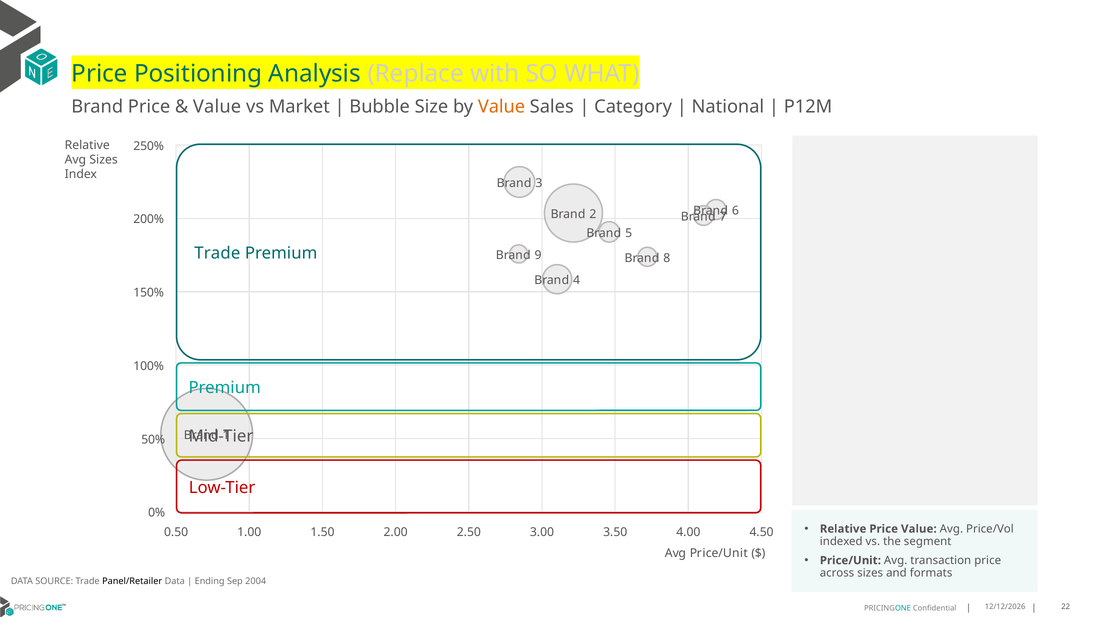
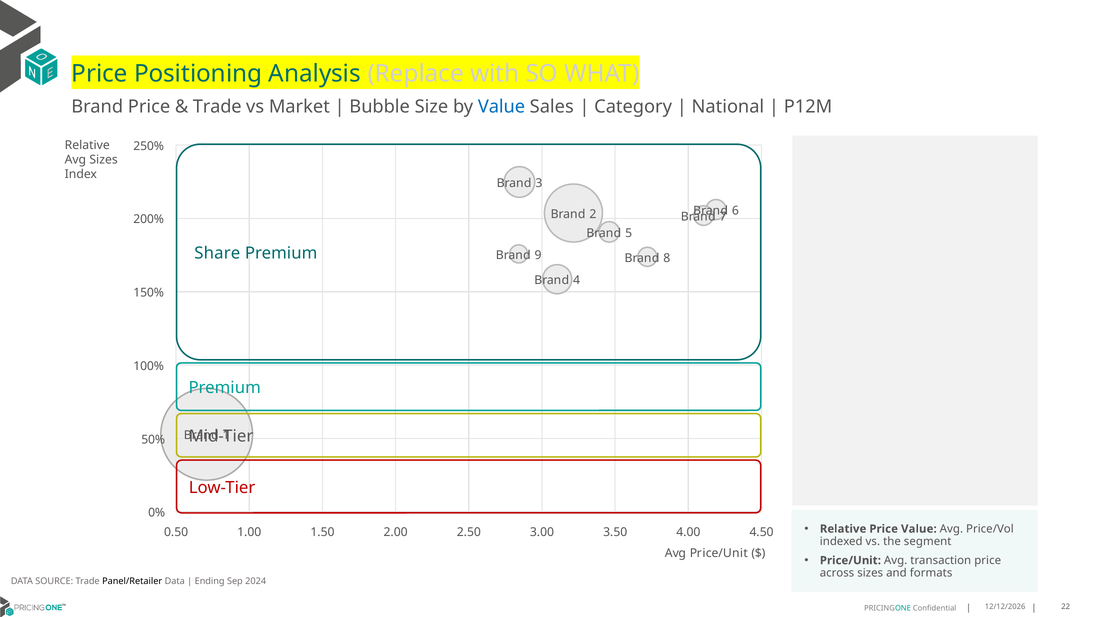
Value: Value -> Trade (217, 107)
Value colour: orange -> blue (502, 107)
Trade: Trade -> Share (217, 253)
2004: 2004 -> 2024 (256, 581)
